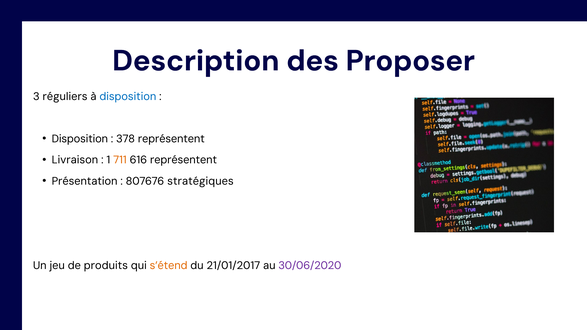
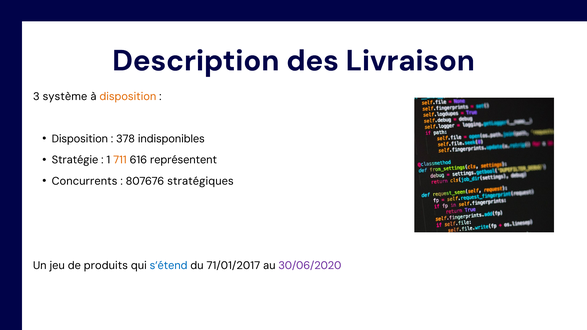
Proposer: Proposer -> Livraison (410, 61)
réguliers: réguliers -> système (65, 97)
disposition colour: blue -> orange (128, 97)
378 représentent: représentent -> indisponibles (171, 139)
Livraison: Livraison -> Stratégie (75, 160)
Présentation: Présentation -> Concurrents (85, 181)
s’étend colour: orange -> blue (169, 266)
21/01/2017: 21/01/2017 -> 71/01/2017 (233, 266)
